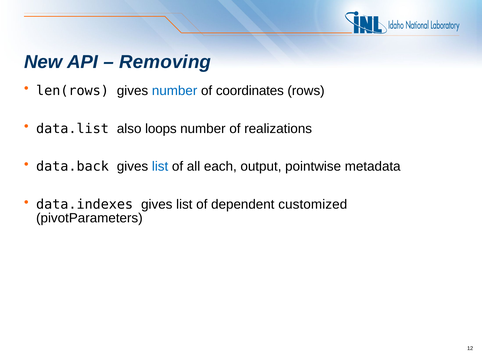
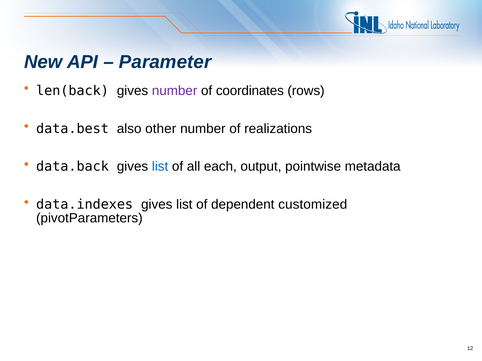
Removing: Removing -> Parameter (165, 62)
len(rows: len(rows -> len(back (72, 91)
number colour: blue -> purple (175, 91)
data.list: data.list -> data.best (72, 129)
loops: loops -> other (161, 129)
